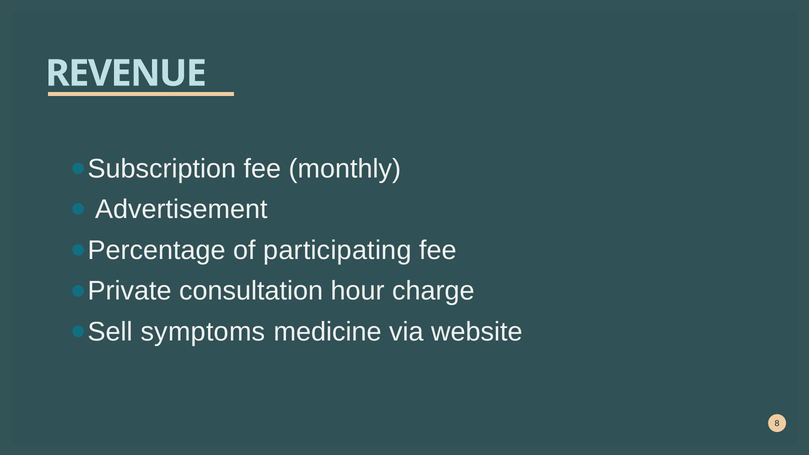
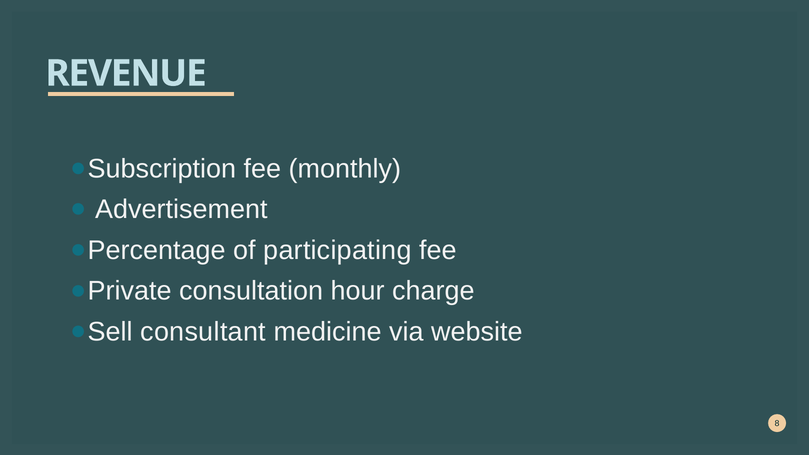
symptoms: symptoms -> consultant (203, 332)
